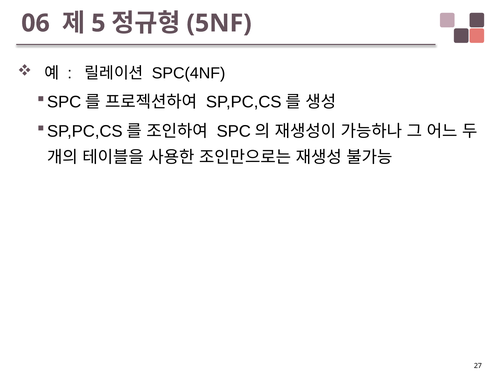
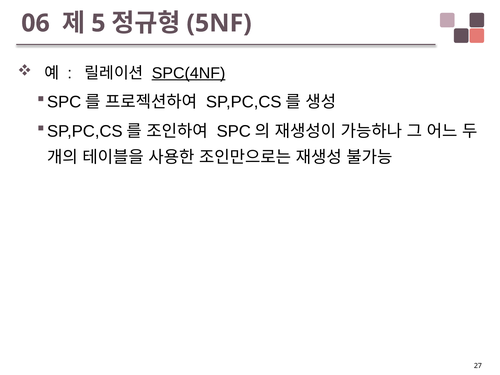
SPC(4NF underline: none -> present (189, 73)
